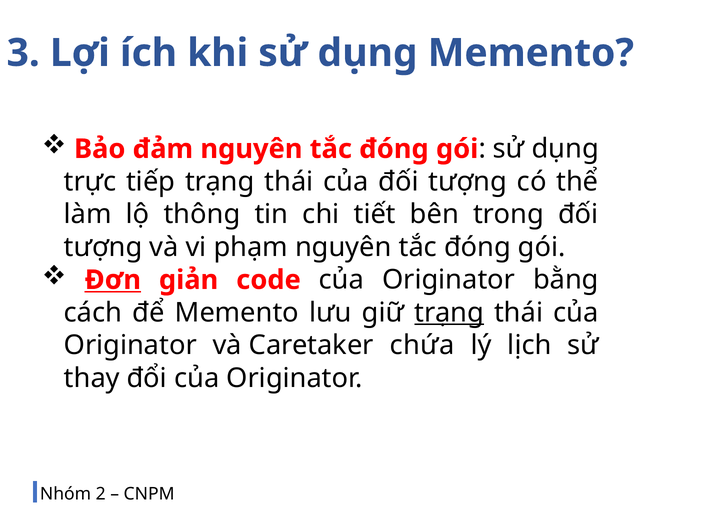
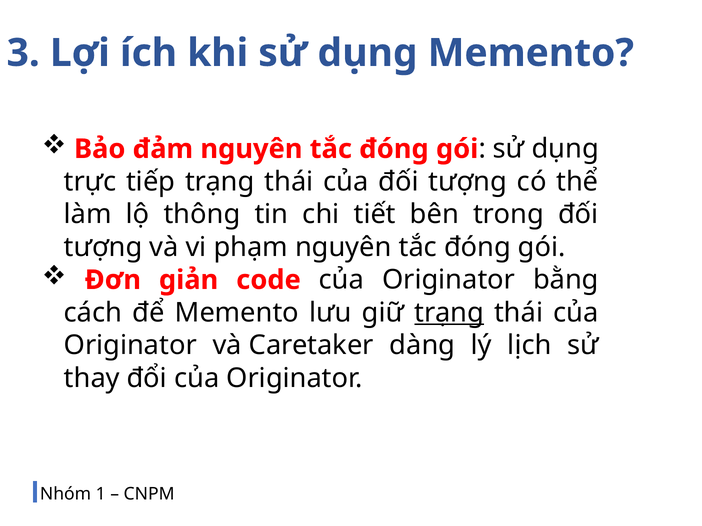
Đơn underline: present -> none (113, 280)
chứa: chứa -> dàng (422, 346)
2: 2 -> 1 (101, 494)
